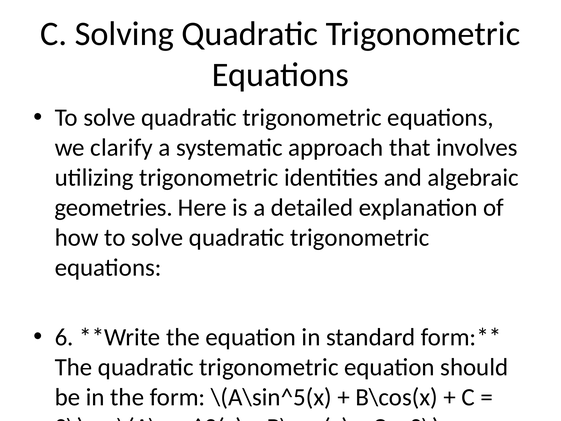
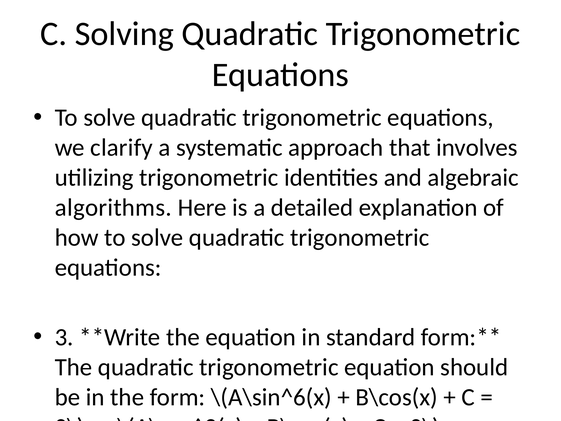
geometries: geometries -> algorithms (113, 207)
6: 6 -> 3 (64, 337)
\(A\sin^5(x: \(A\sin^5(x -> \(A\sin^6(x (271, 397)
